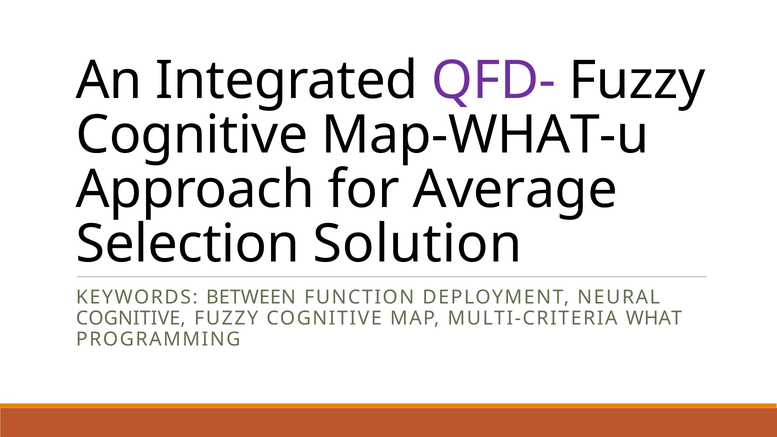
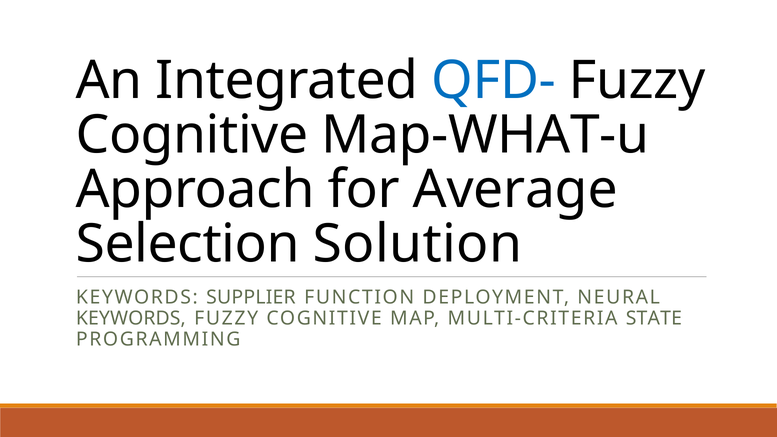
QFD- colour: purple -> blue (494, 81)
BETWEEN: BETWEEN -> SUPPLIER (251, 297)
COGNITIVE: COGNITIVE -> KEYWORDS (131, 318)
WHAT: WHAT -> STATE (654, 318)
